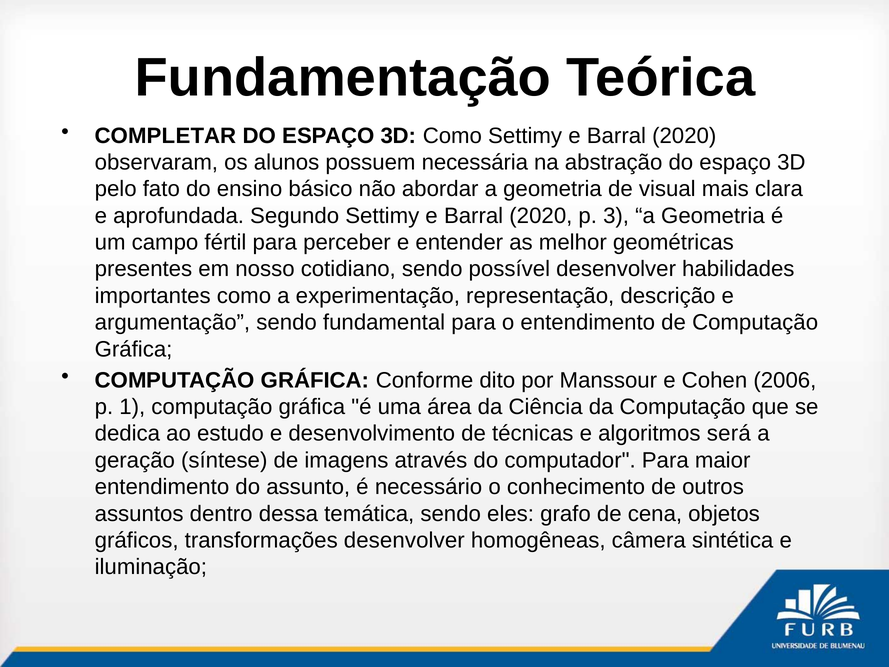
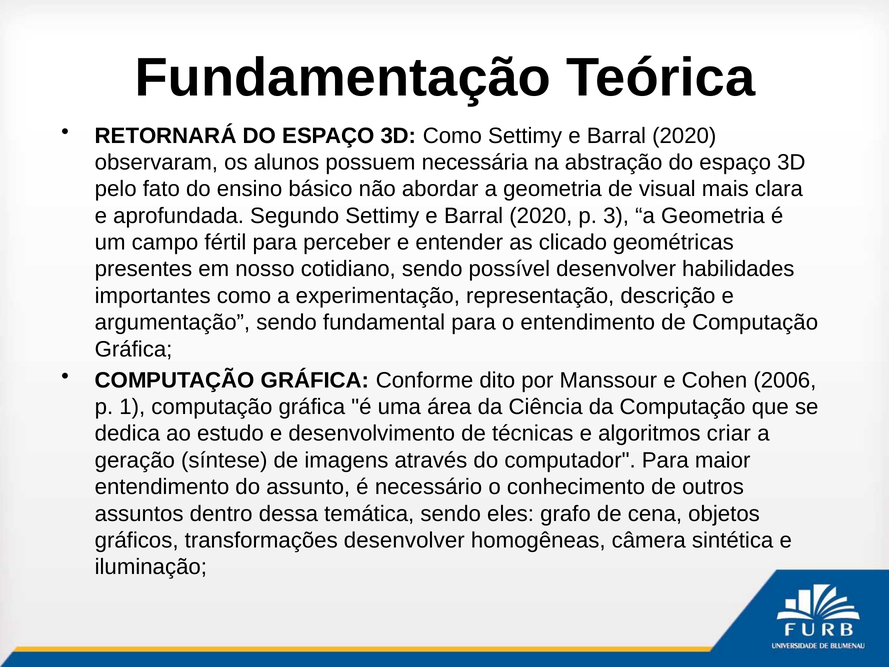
COMPLETAR: COMPLETAR -> RETORNARÁ (166, 136)
melhor: melhor -> clicado (573, 242)
será: será -> criar (729, 433)
